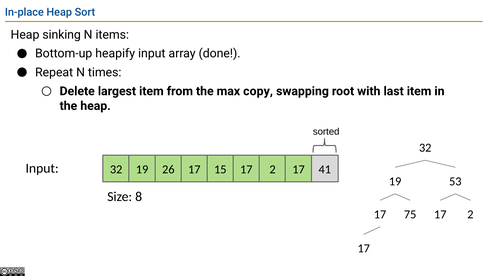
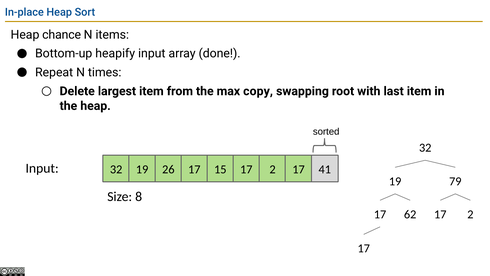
sinking: sinking -> chance (62, 35)
53: 53 -> 79 (455, 181)
75: 75 -> 62 (410, 214)
